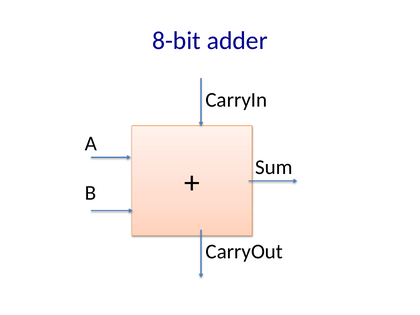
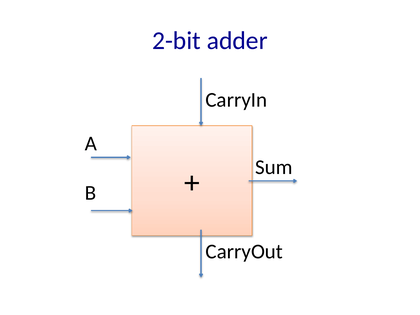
8-bit: 8-bit -> 2-bit (177, 41)
